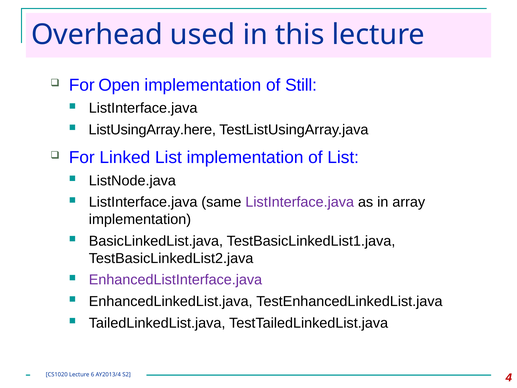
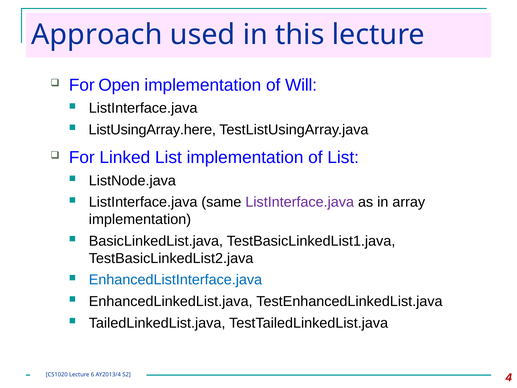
Overhead: Overhead -> Approach (97, 35)
Still: Still -> Will (301, 85)
EnhancedListInterface.java colour: purple -> blue (175, 280)
